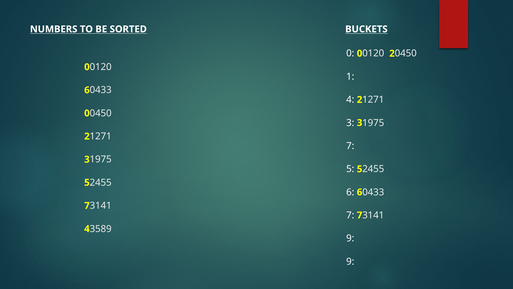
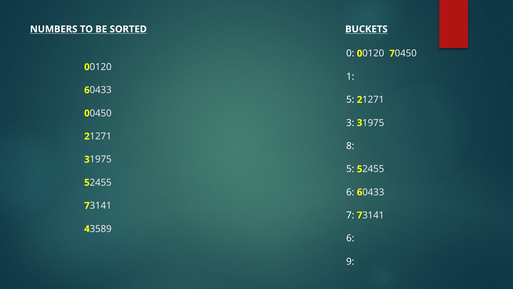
2: 2 -> 7 (392, 53)
4: 4 -> 5 (350, 100)
7: 7 -> 8 (350, 146)
9: 9 -> 6 (350, 238)
